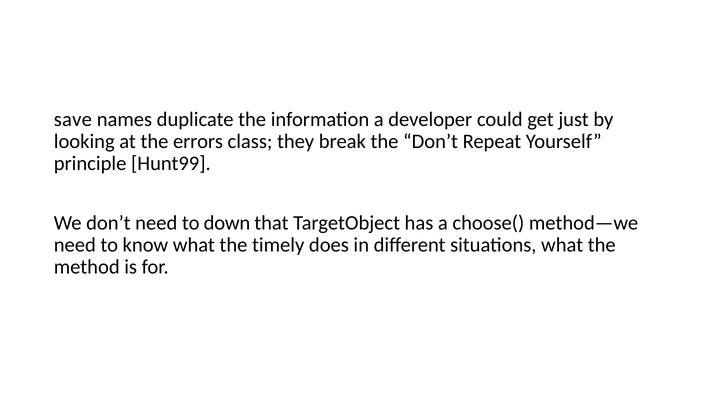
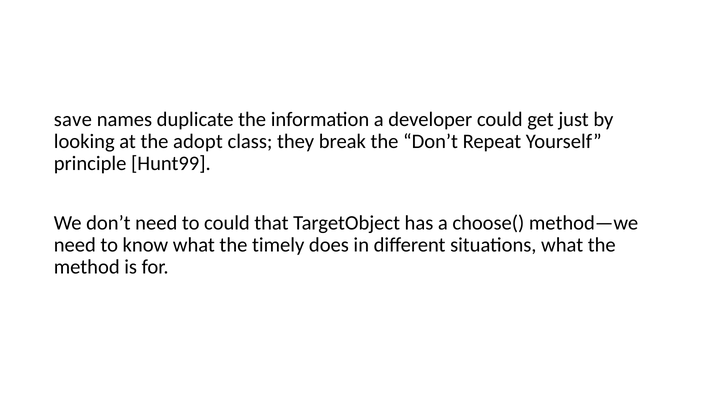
errors: errors -> adopt (198, 142)
to down: down -> could (227, 223)
